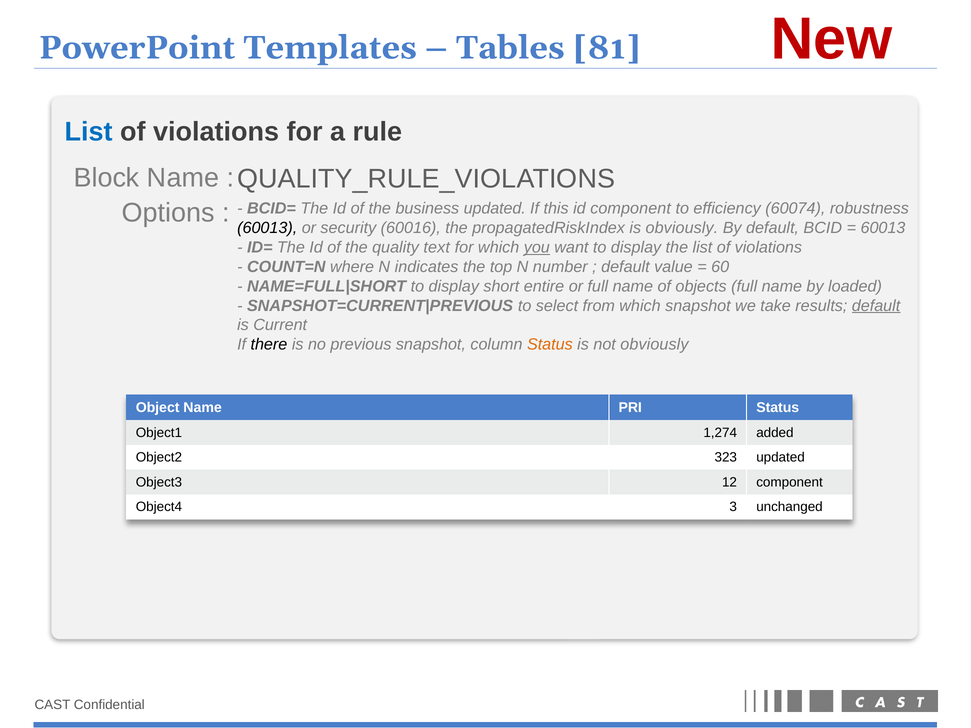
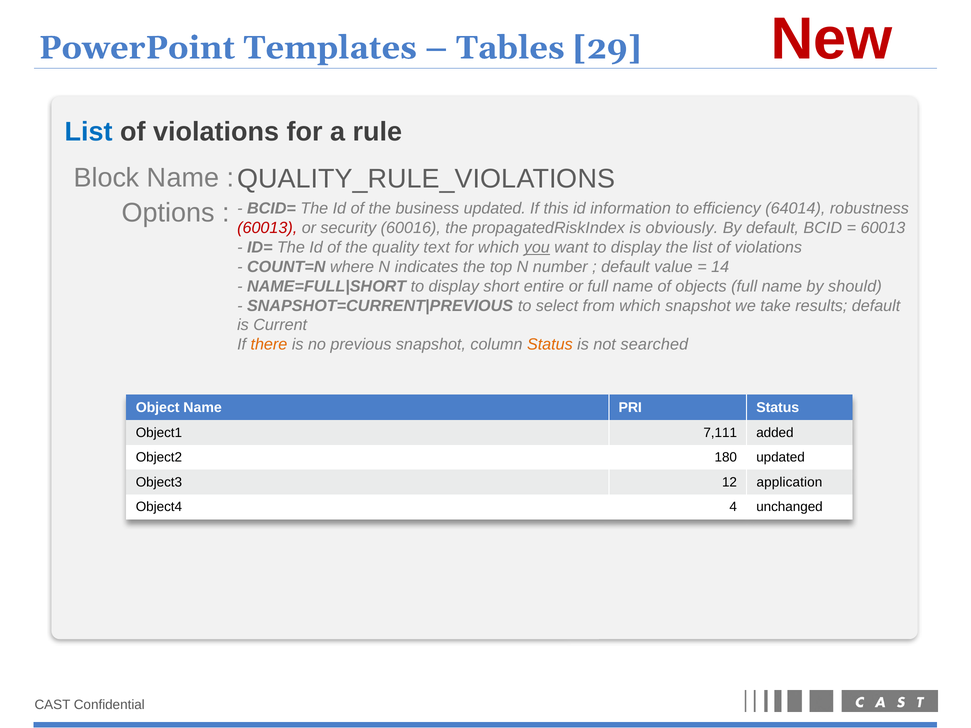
81: 81 -> 29 (607, 48)
id component: component -> information (631, 209)
60074: 60074 -> 64014 (795, 209)
60013 colour: black -> red (267, 228)
60: 60 -> 14 (720, 267)
loaded: loaded -> should (855, 286)
default underline: present -> none (876, 306)
there colour: black -> orange (269, 345)
not obviously: obviously -> searched (654, 345)
1,274: 1,274 -> 7,111 (720, 433)
323: 323 -> 180 (726, 458)
12 component: component -> application (789, 482)
3: 3 -> 4 (733, 507)
